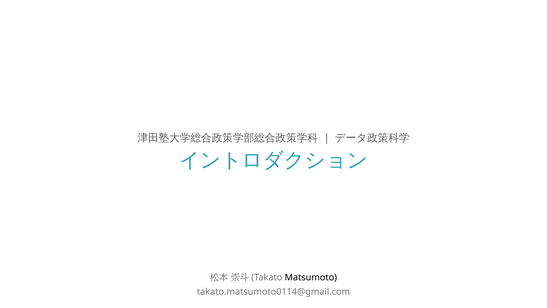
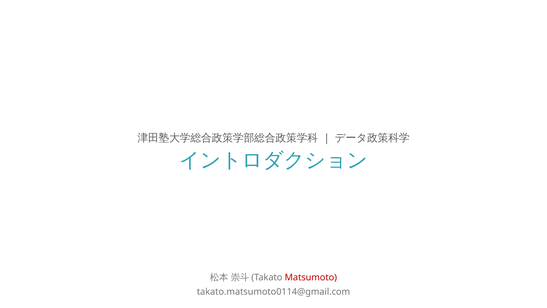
Matsumoto colour: black -> red (311, 277)
